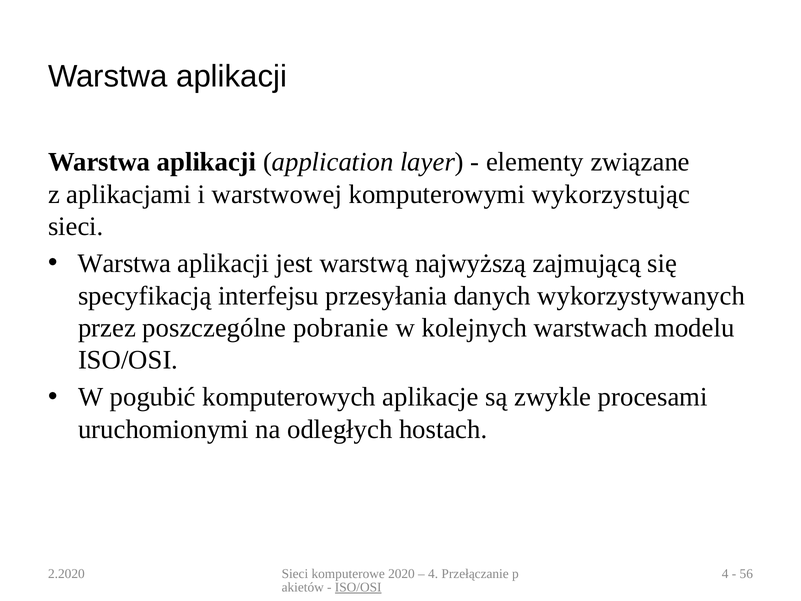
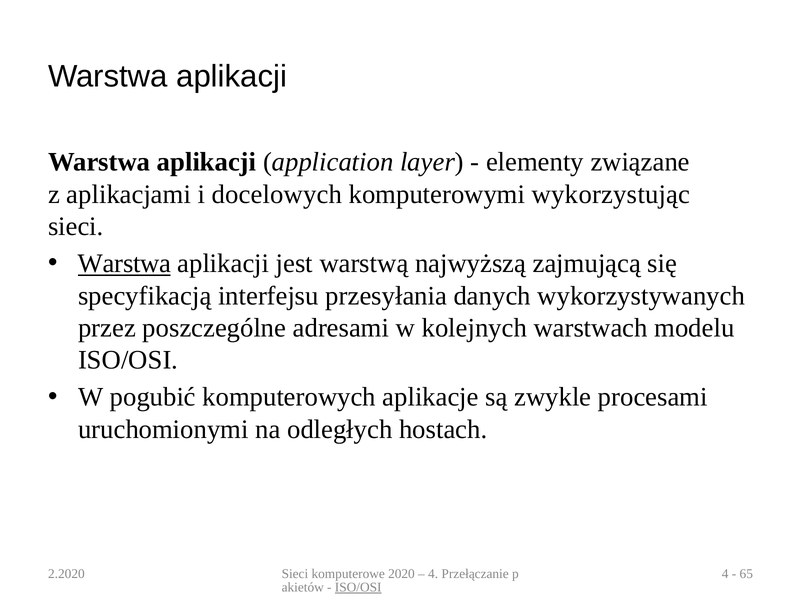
warstwowej: warstwowej -> docelowych (277, 194)
Warstwa underline: none -> present (125, 264)
pobranie: pobranie -> adresami (341, 328)
56: 56 -> 65 (746, 574)
